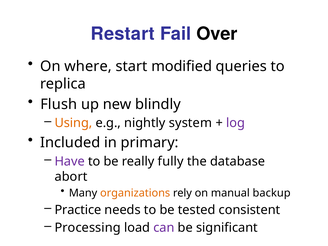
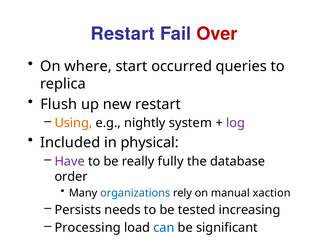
Over colour: black -> red (217, 34)
modified: modified -> occurred (182, 66)
new blindly: blindly -> restart (158, 104)
primary: primary -> physical (150, 142)
abort: abort -> order (71, 177)
organizations colour: orange -> blue (135, 193)
backup: backup -> xaction (272, 193)
Practice: Practice -> Persists (78, 210)
consistent: consistent -> increasing (250, 210)
can colour: purple -> blue (164, 228)
